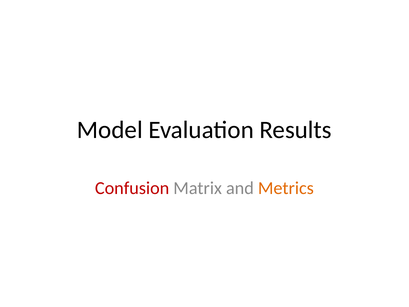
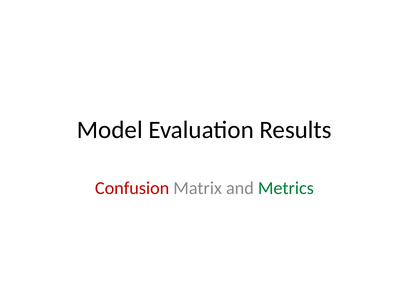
Metrics colour: orange -> green (286, 188)
